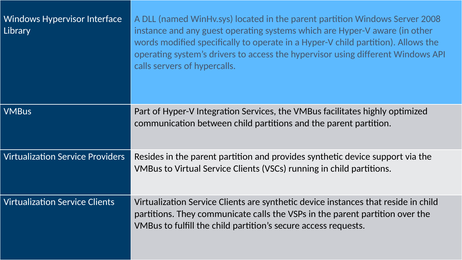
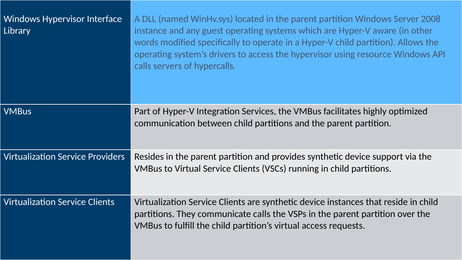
different: different -> resource (374, 54)
partition’s secure: secure -> virtual (287, 226)
